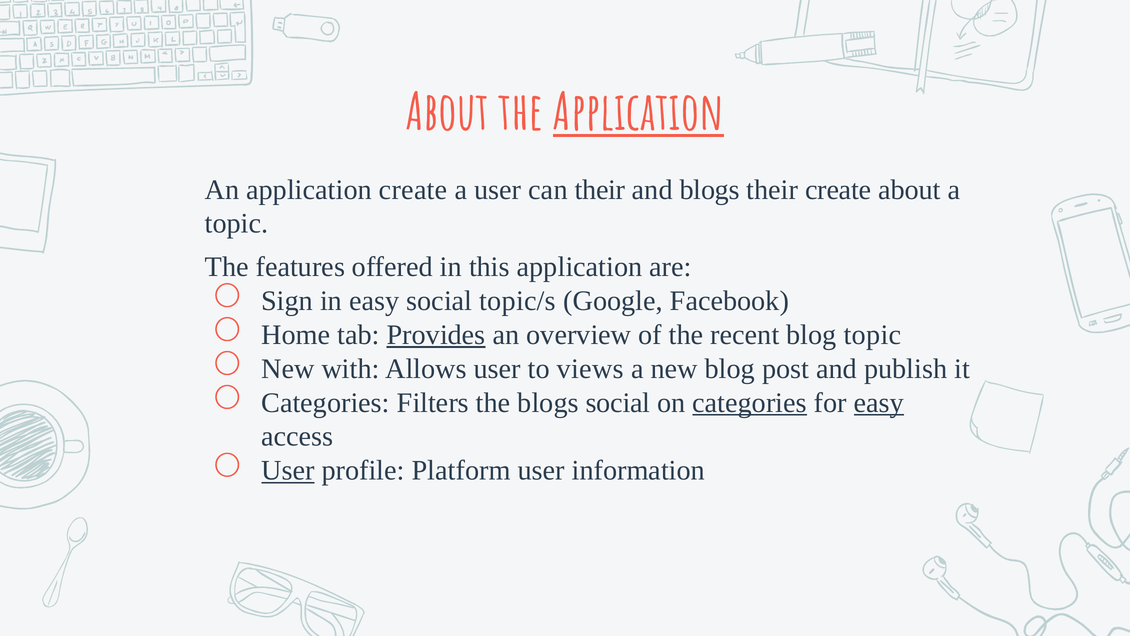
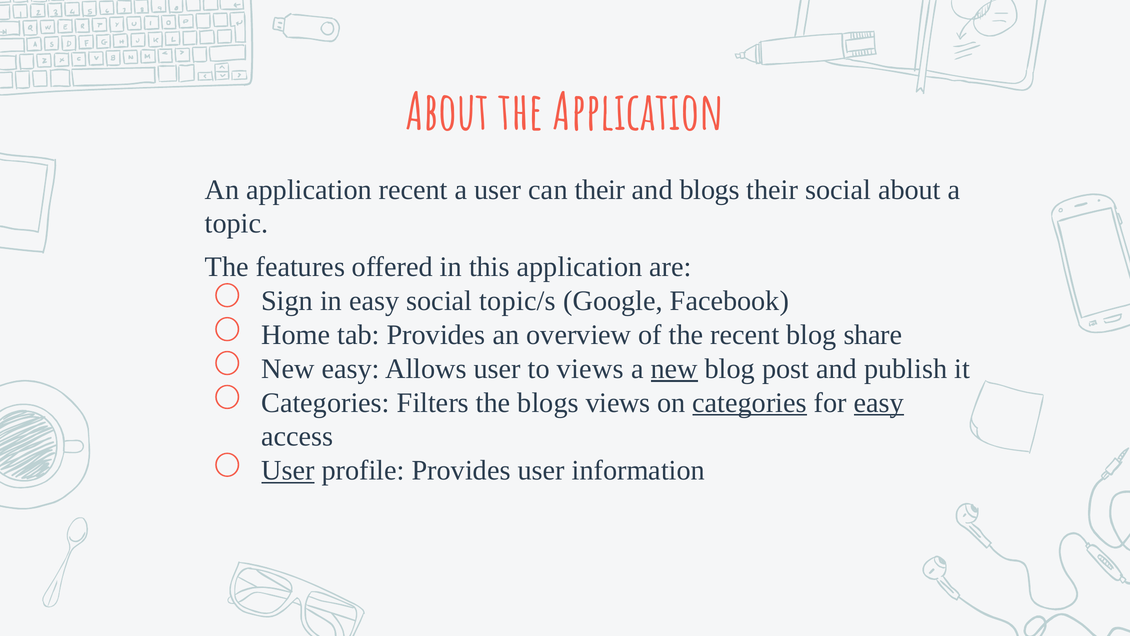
Application underline: present -> none (639, 113)
application create: create -> recent (413, 190)
their create: create -> social (838, 190)
Provides underline: present -> none (436, 335)
blog topic: topic -> share (873, 335)
New with: with -> easy (351, 369)
new underline: none -> present (674, 369)
blogs social: social -> views (618, 402)
profile Platform: Platform -> Provides (461, 470)
